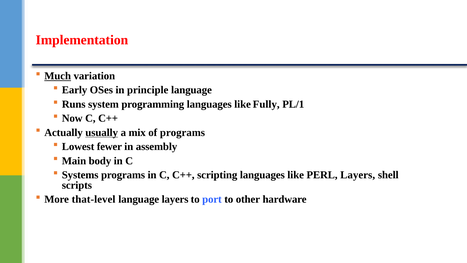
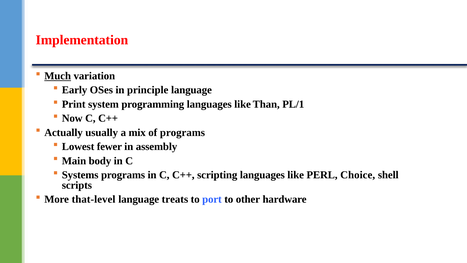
Runs: Runs -> Print (74, 104)
Fully: Fully -> Than (266, 104)
usually underline: present -> none (102, 132)
PERL Layers: Layers -> Choice (358, 175)
language layers: layers -> treats (175, 199)
